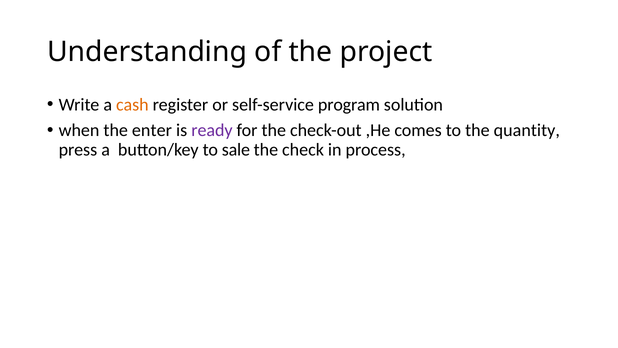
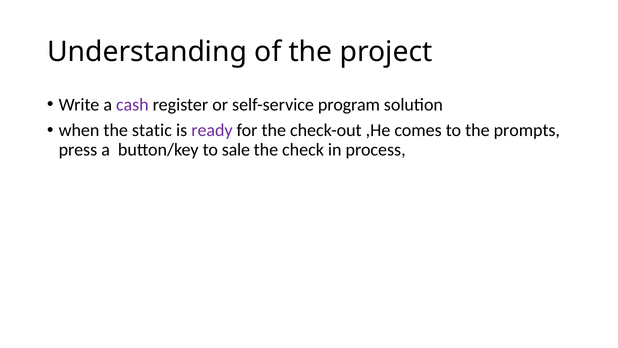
cash colour: orange -> purple (132, 104)
enter: enter -> static (152, 130)
quantity: quantity -> prompts (527, 130)
